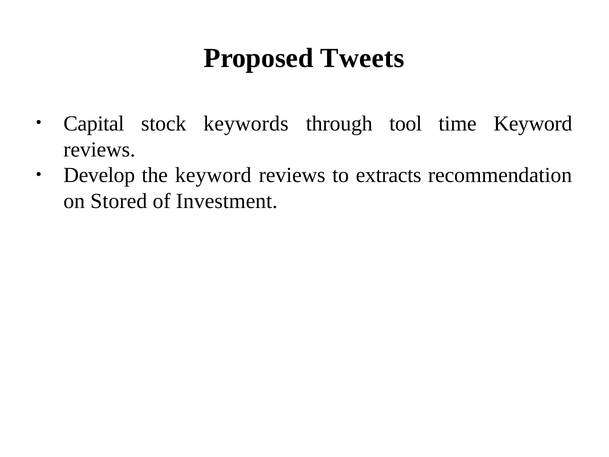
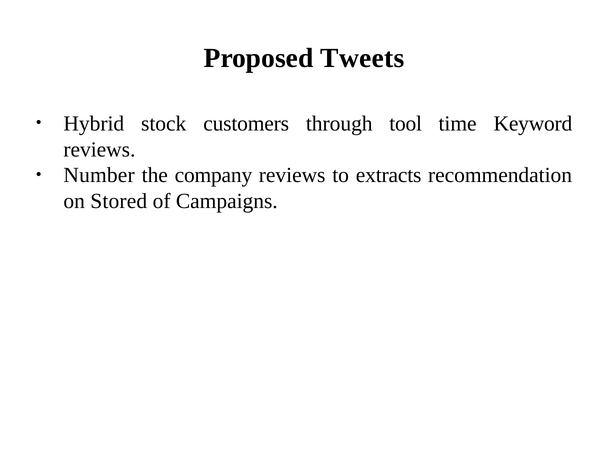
Capital: Capital -> Hybrid (94, 124)
keywords: keywords -> customers (246, 124)
Develop: Develop -> Number (99, 175)
the keyword: keyword -> company (213, 175)
Investment: Investment -> Campaigns (227, 201)
